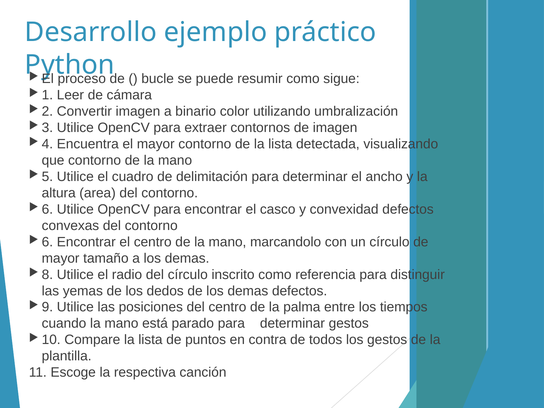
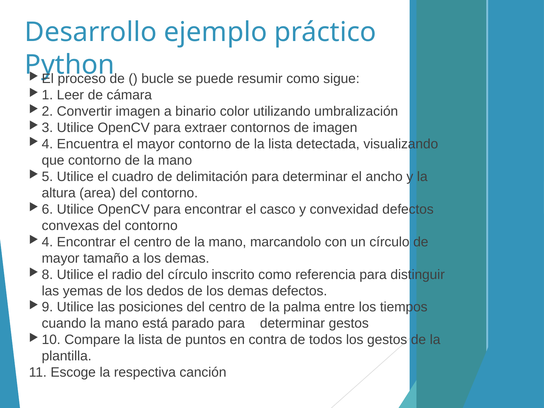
6: 6 -> 4 (47, 242)
